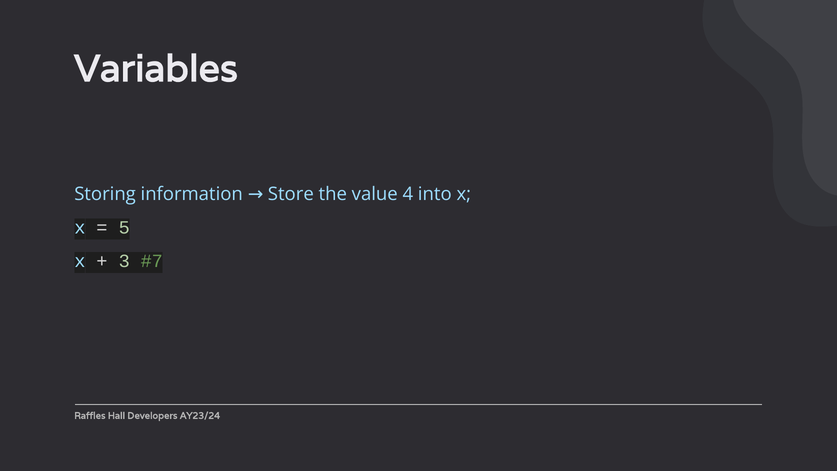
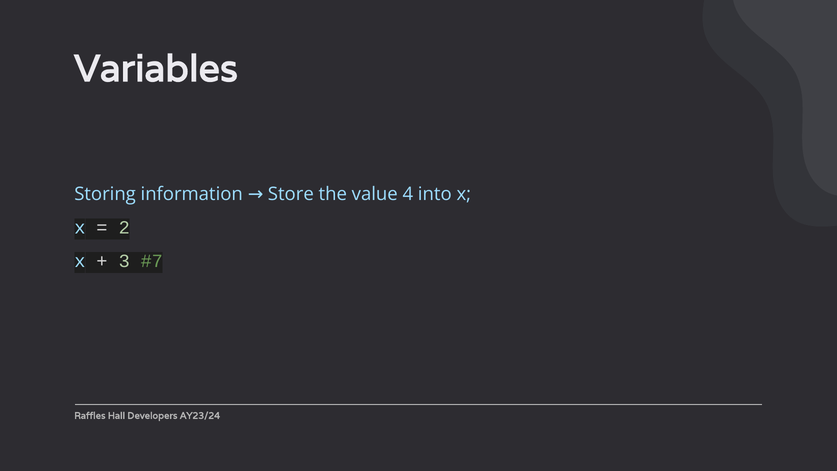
5: 5 -> 2 (124, 228)
